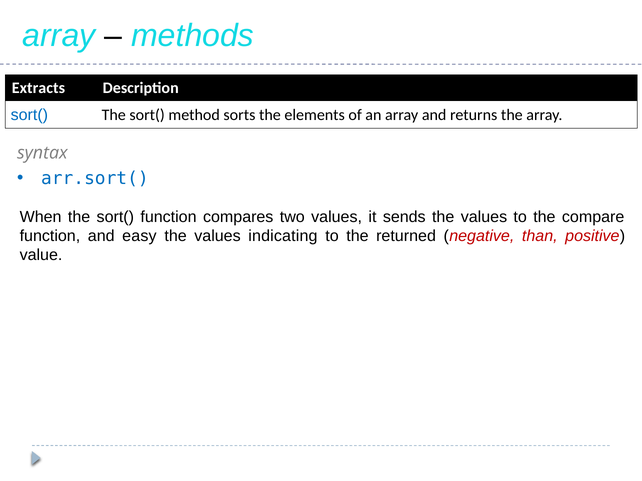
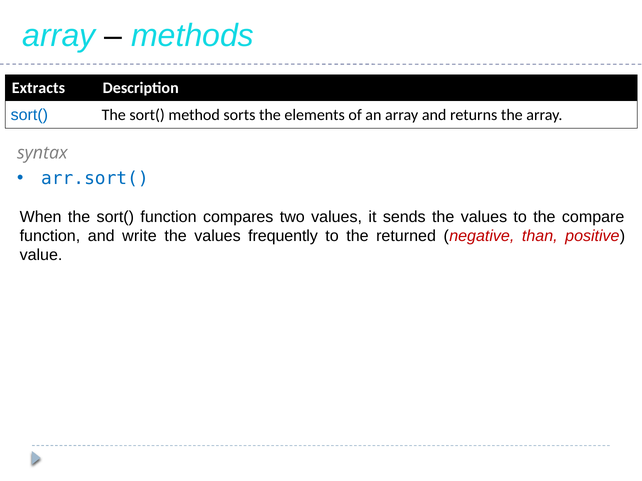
easy: easy -> write (139, 236)
indicating: indicating -> frequently (283, 236)
